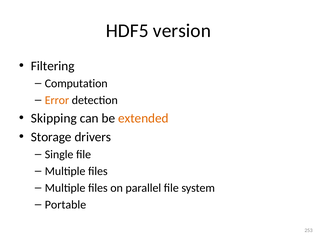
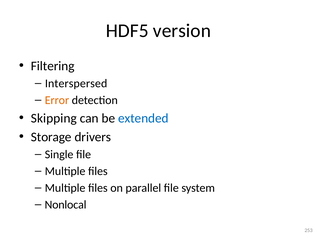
Computation: Computation -> Interspersed (76, 83)
extended colour: orange -> blue (143, 118)
Portable: Portable -> Nonlocal (66, 204)
